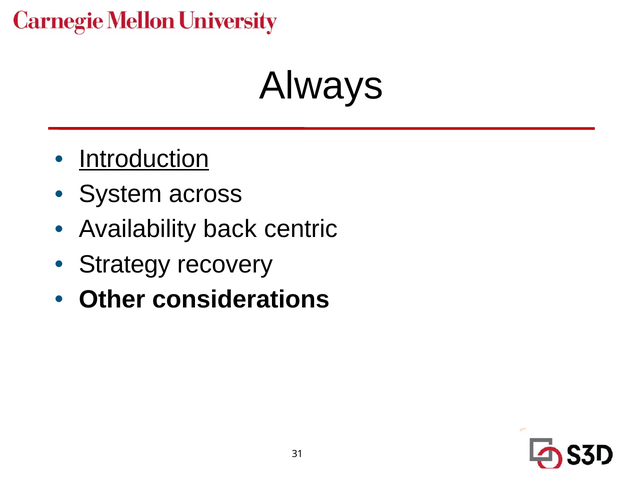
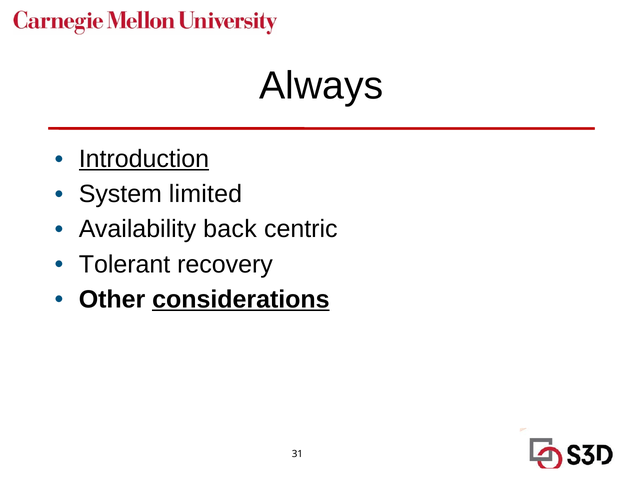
across: across -> limited (205, 194)
Strategy: Strategy -> Tolerant (125, 264)
considerations underline: none -> present (241, 299)
